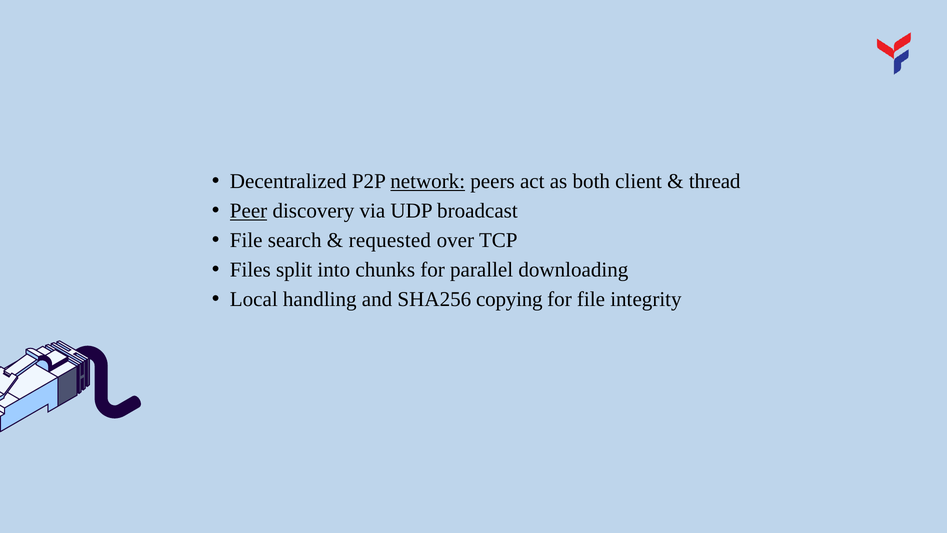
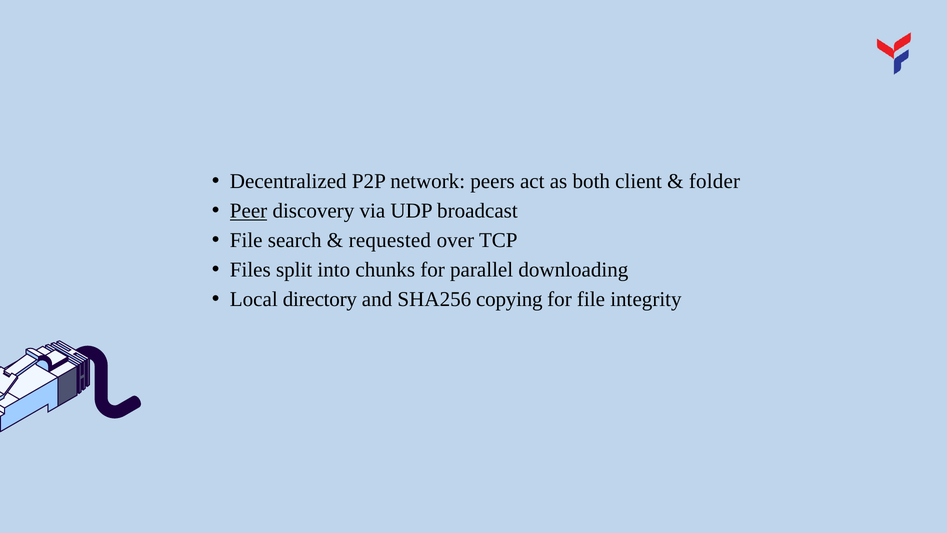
network underline: present -> none (428, 181)
thread: thread -> folder (714, 181)
handling: handling -> directory (320, 299)
